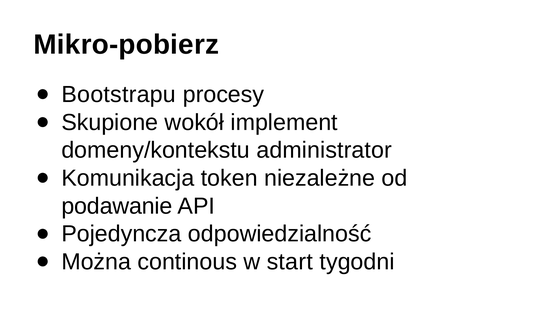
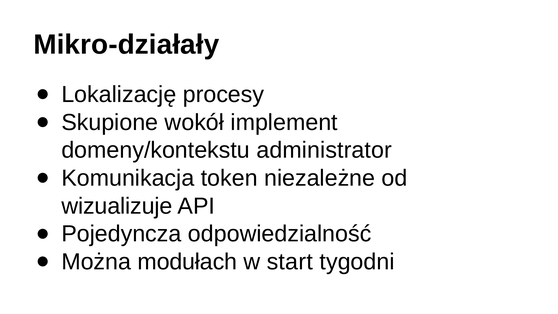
Mikro-pobierz: Mikro-pobierz -> Mikro-działały (126, 45)
Bootstrapu: Bootstrapu -> Lokalizację (119, 94)
podawanie: podawanie -> wizualizuje (117, 206)
continous: continous -> modułach (187, 262)
